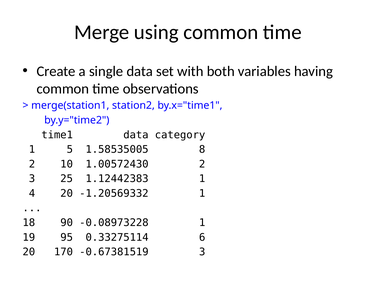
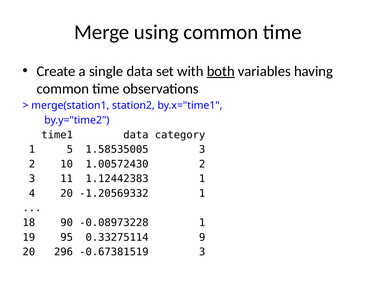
both underline: none -> present (221, 71)
1.58535005 8: 8 -> 3 (202, 149)
25: 25 -> 11 (67, 179)
6: 6 -> 9 (202, 237)
170: 170 -> 296 (63, 252)
